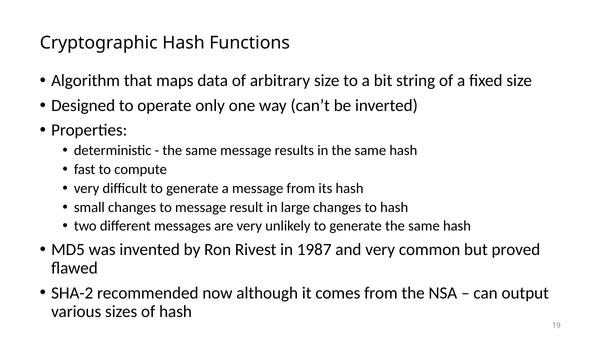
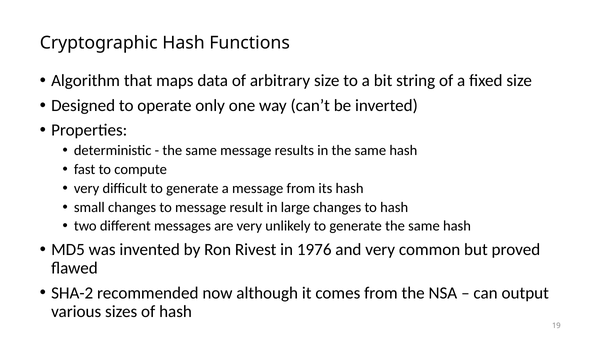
1987: 1987 -> 1976 (314, 249)
